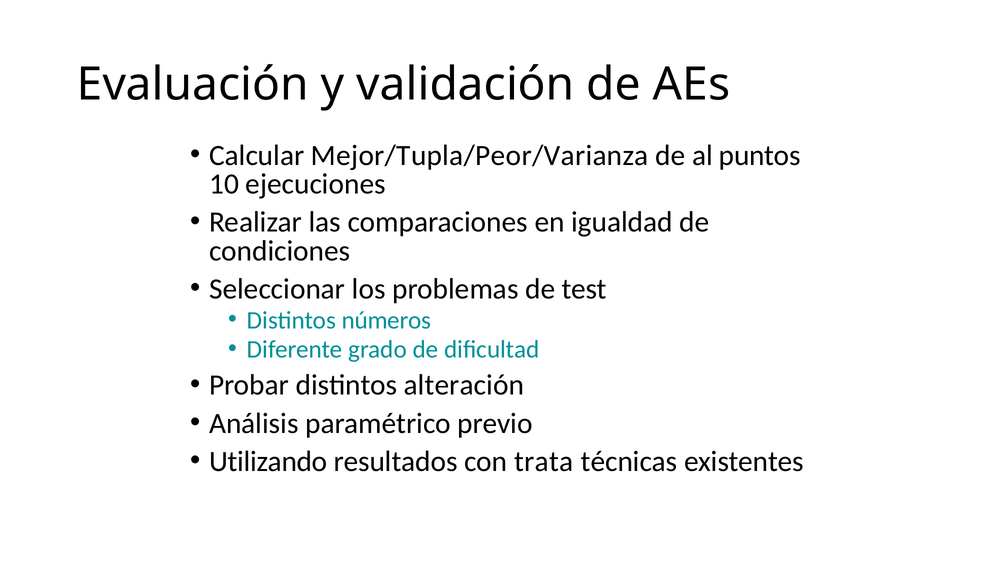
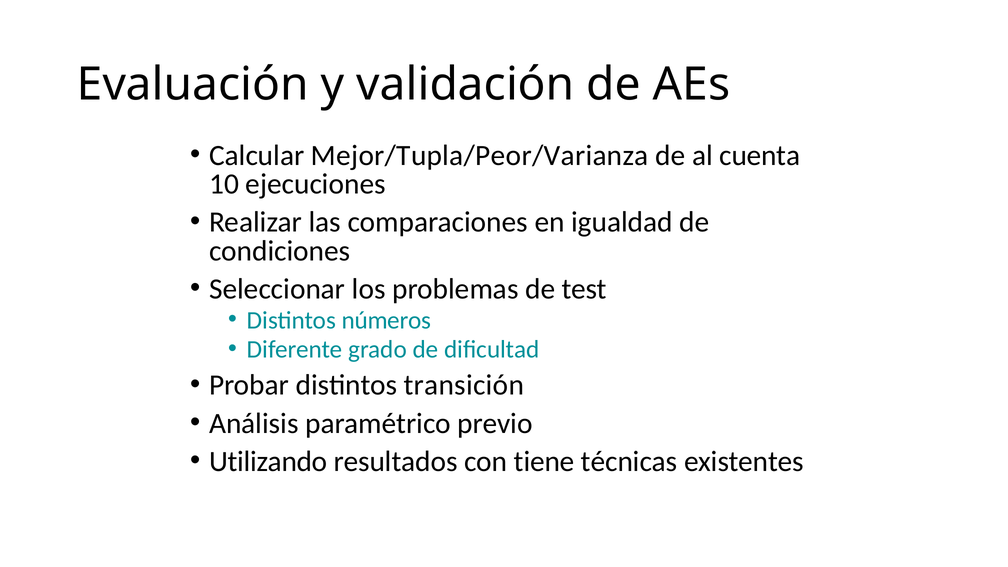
puntos: puntos -> cuenta (760, 156)
alteración: alteración -> transición (464, 385)
trata: trata -> tiene (544, 461)
